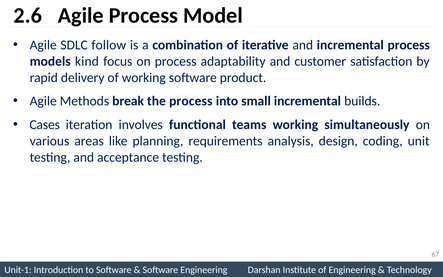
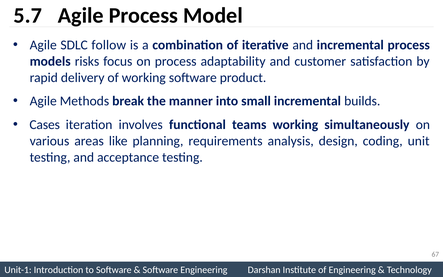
2.6: 2.6 -> 5.7 (28, 16)
kind: kind -> risks (87, 61)
the process: process -> manner (191, 101)
